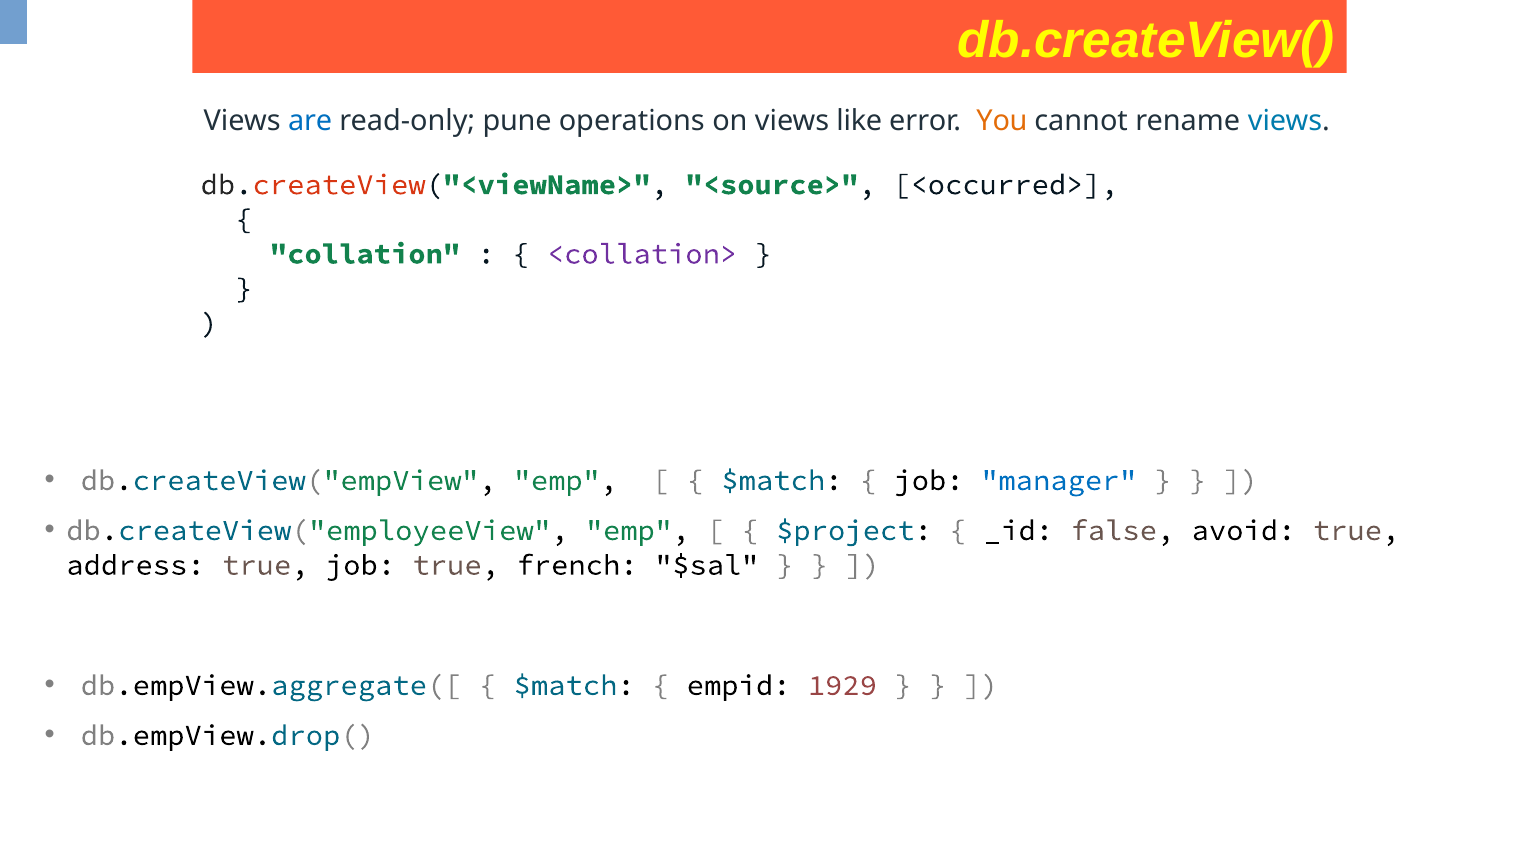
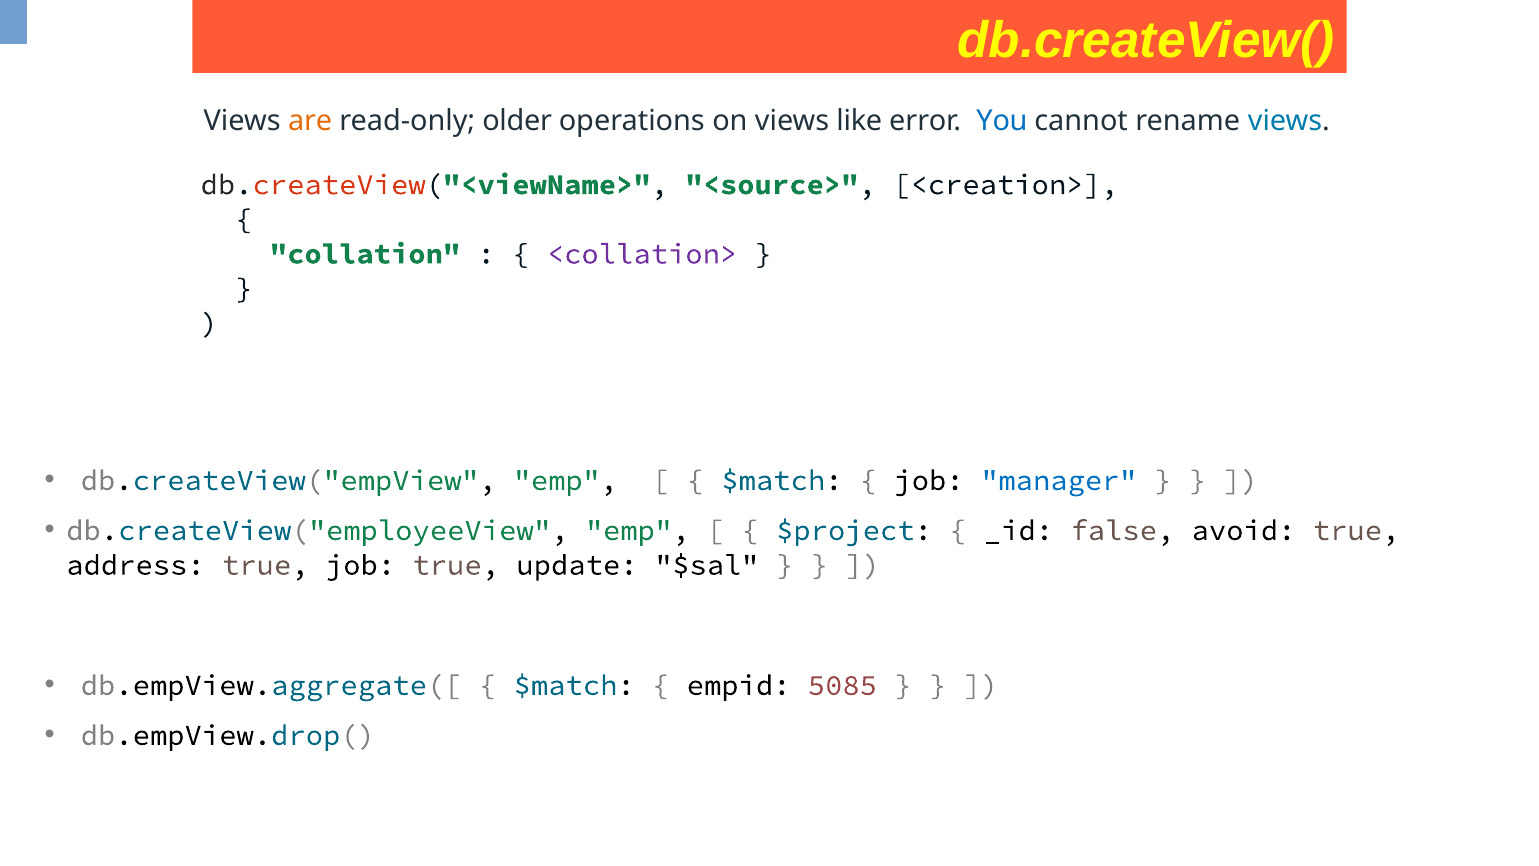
are colour: blue -> orange (310, 121)
pune: pune -> older (517, 121)
You colour: orange -> blue (1002, 121)
<occurred>: <occurred> -> <creation> (1006, 185)
french: french -> update (577, 565)
1929: 1929 -> 5085 (842, 685)
